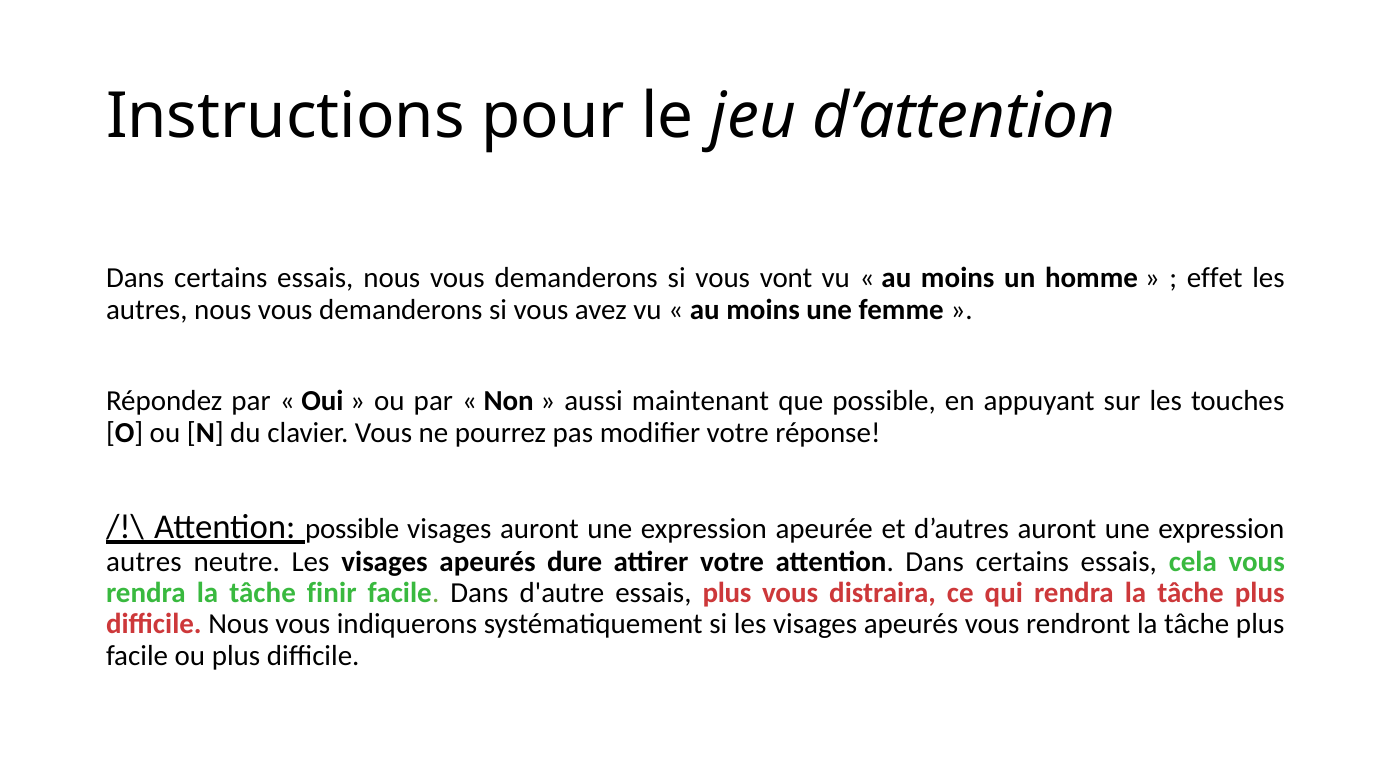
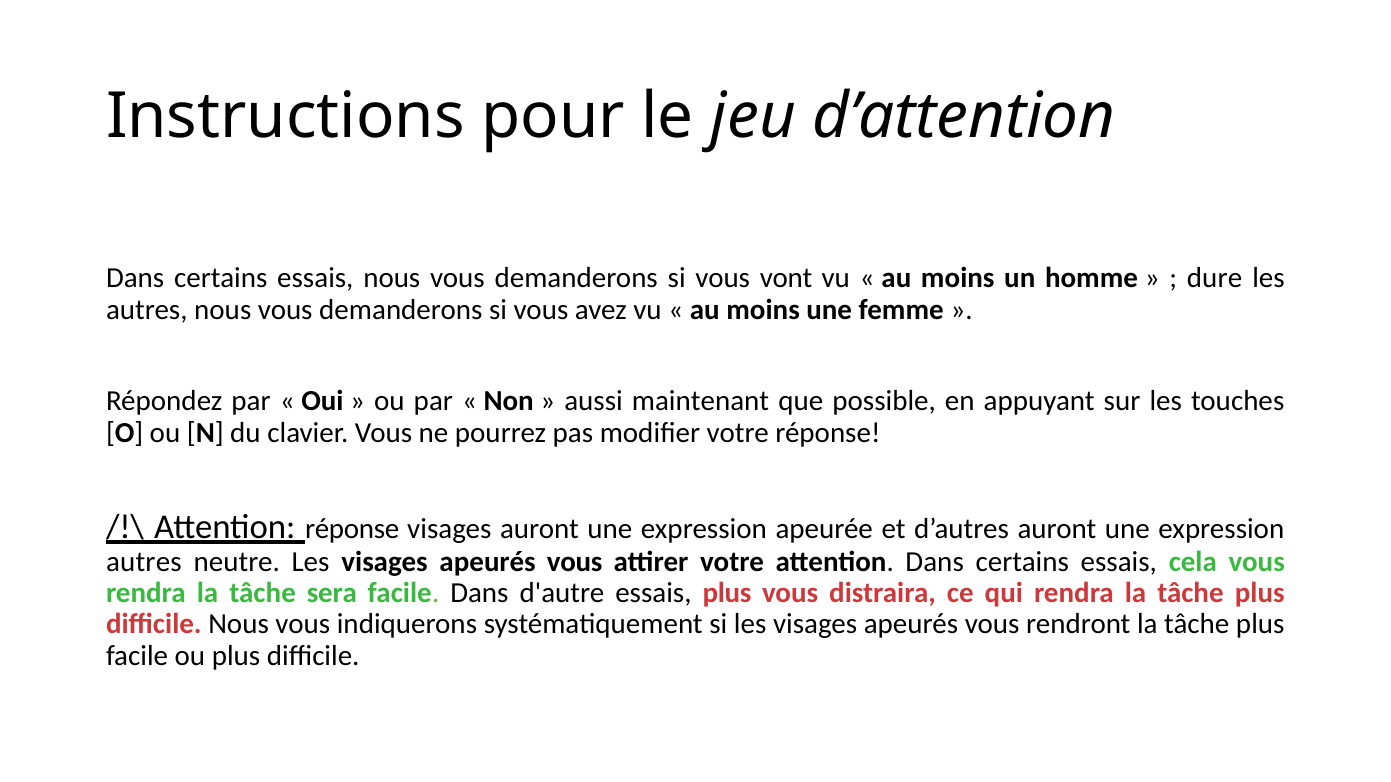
effet: effet -> dure (1215, 278)
Attention possible: possible -> réponse (352, 529)
dure: dure -> vous (575, 562)
finir: finir -> sera (332, 593)
